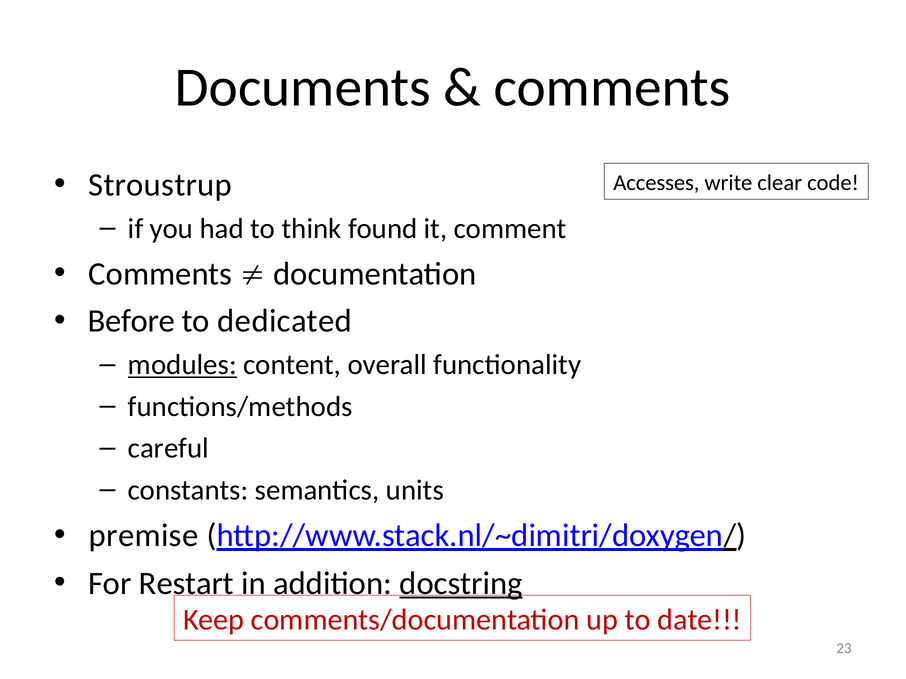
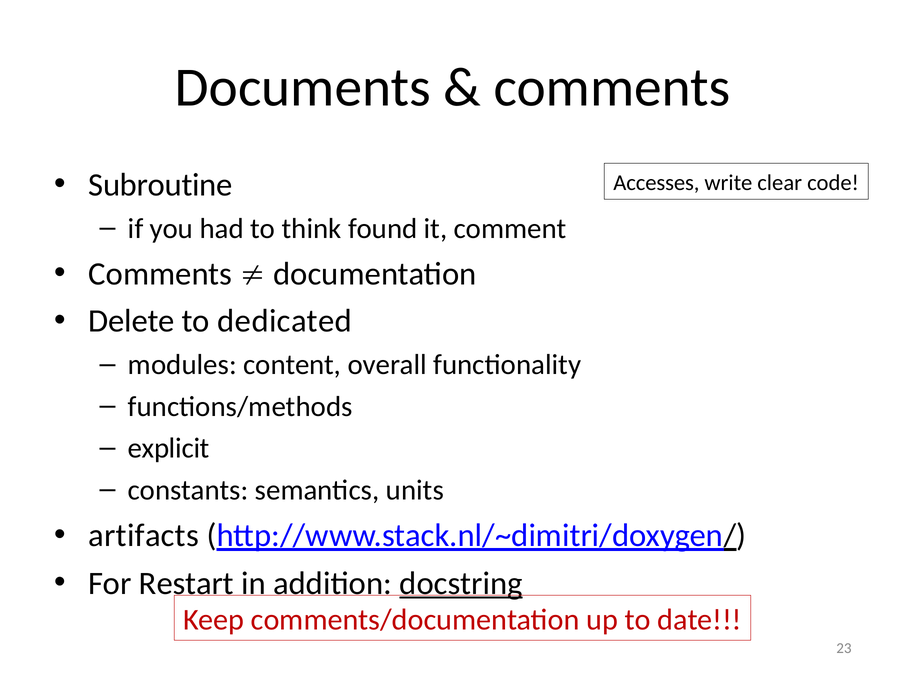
Stroustrup: Stroustrup -> Subroutine (160, 185)
Before: Before -> Delete (131, 321)
modules underline: present -> none (182, 365)
careful: careful -> explicit (169, 449)
premise: premise -> artifacts (144, 536)
